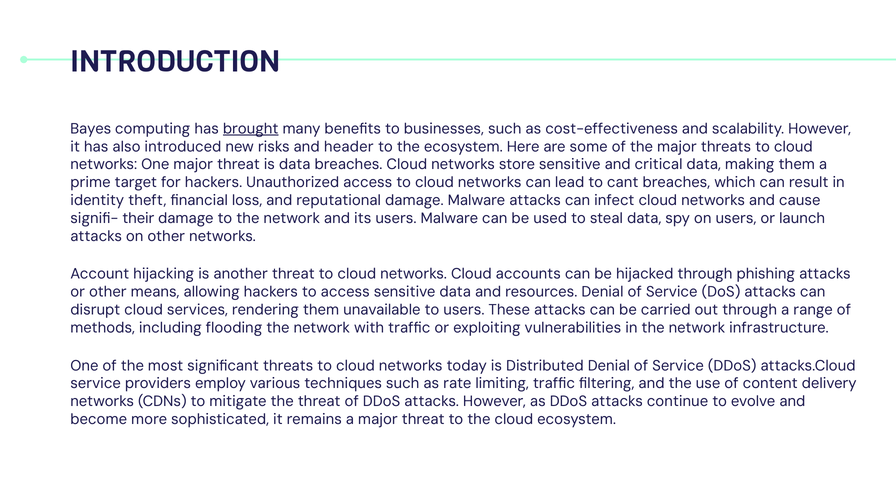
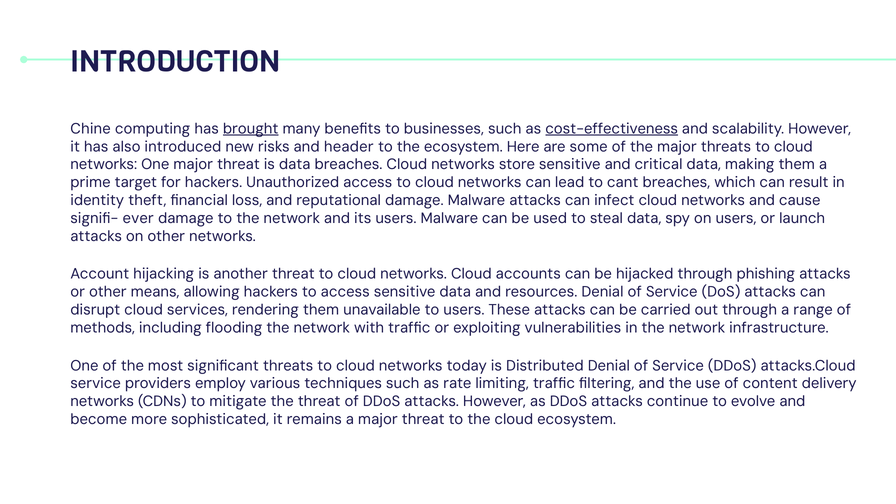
Bayes: Bayes -> Chine (91, 129)
cost-effectiveness underline: none -> present (612, 129)
their: their -> ever (138, 218)
